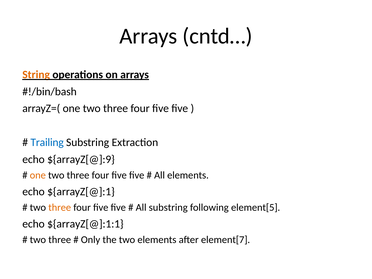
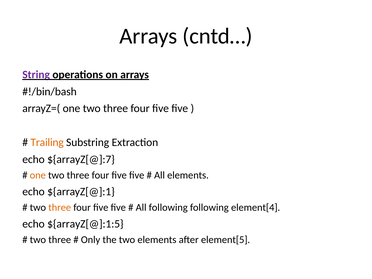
String colour: orange -> purple (36, 75)
Trailing colour: blue -> orange (47, 142)
${arrayZ[@]:9: ${arrayZ[@]:9 -> ${arrayZ[@]:7 (81, 159)
All substring: substring -> following (168, 207)
element[5: element[5 -> element[4 (256, 207)
${arrayZ[@]:1:1: ${arrayZ[@]:1:1 -> ${arrayZ[@]:1:5 (85, 224)
element[7: element[7 -> element[5 (226, 240)
